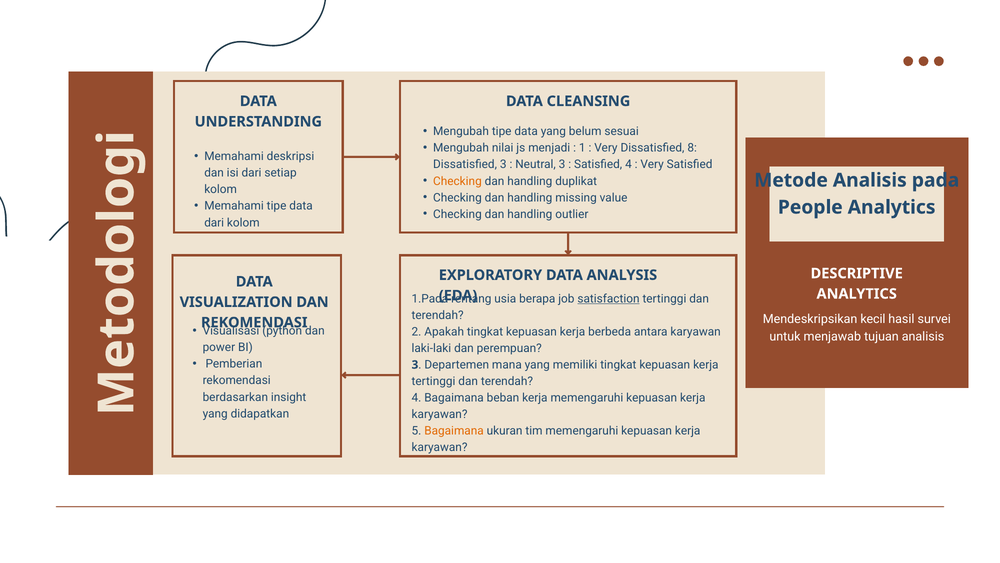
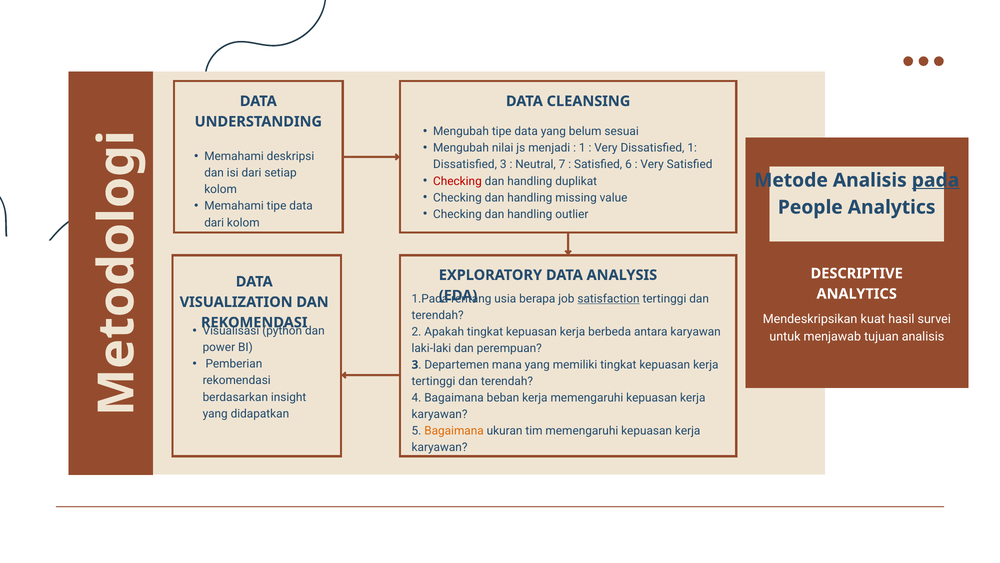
Dissatisfied 8: 8 -> 1 (692, 148)
Neutral 3: 3 -> 7 (562, 164)
Satisfied 4: 4 -> 6 (628, 164)
Checking colour: orange -> red (457, 181)
pada underline: none -> present (936, 180)
kecil: kecil -> kuat (873, 319)
